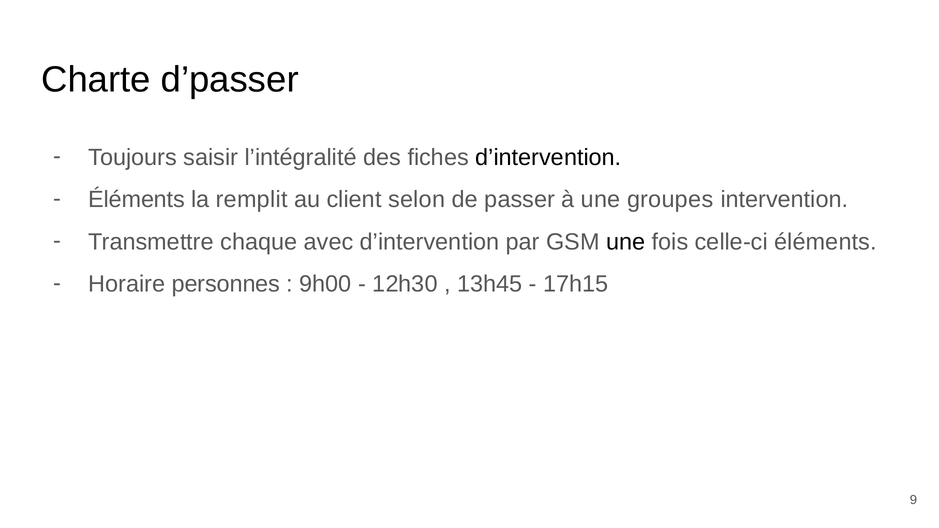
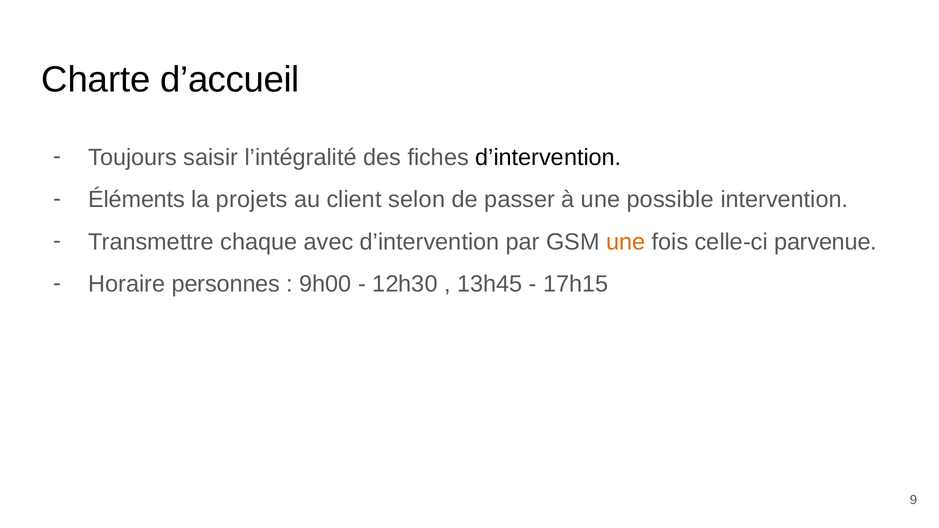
d’passer: d’passer -> d’accueil (230, 80)
remplit: remplit -> projets (252, 200)
groupes: groupes -> possible (670, 200)
une colour: black -> orange (626, 242)
celle-ci éléments: éléments -> parvenue (826, 242)
